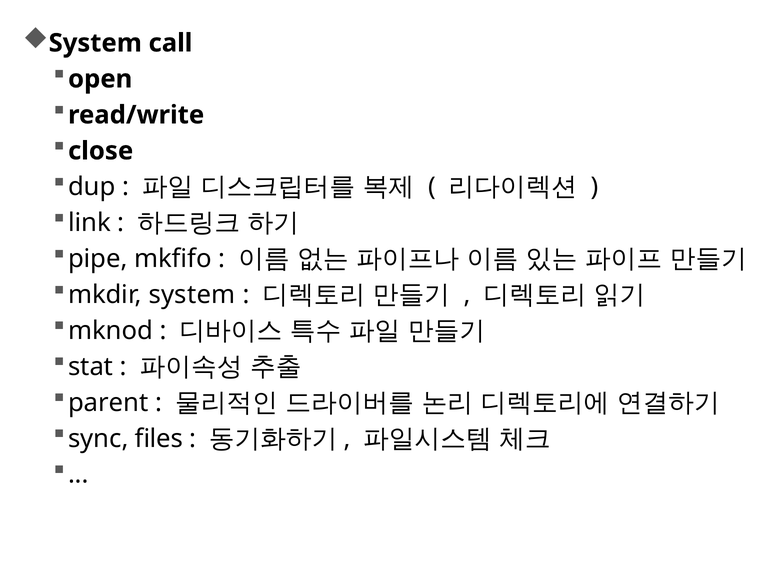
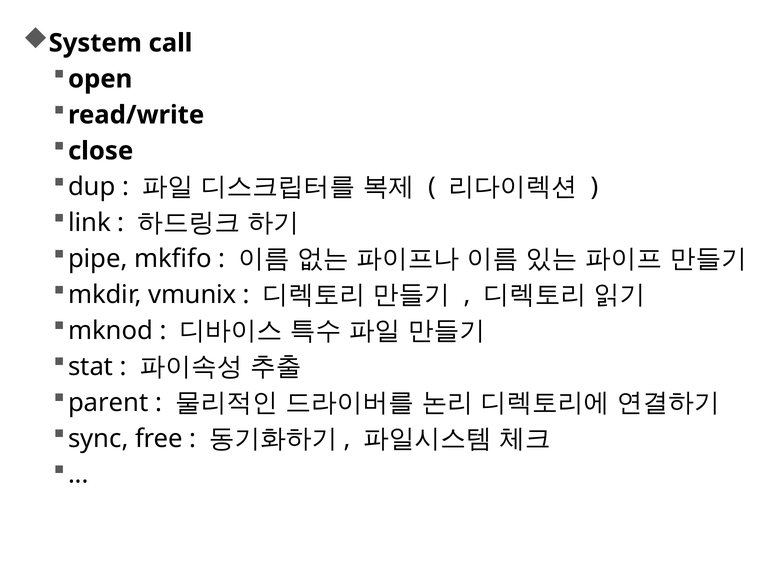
mkdir system: system -> vmunix (192, 295)
files: files -> free (159, 439)
